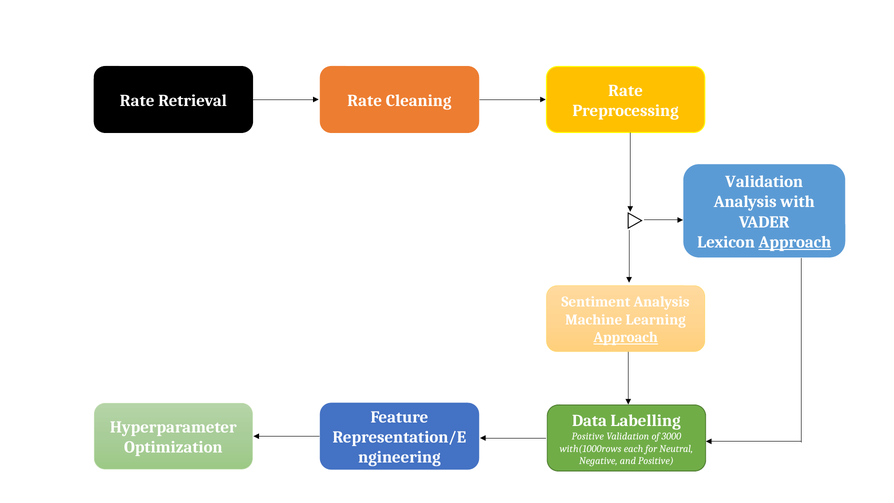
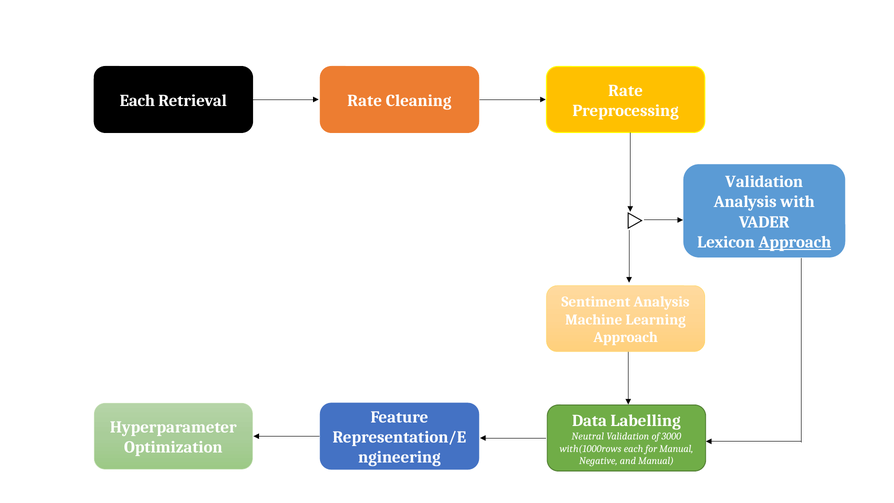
Rate: Rate -> Each (137, 101)
Approach underline: present -> none (626, 337)
Positive: Positive -> Neutral (588, 436)
for Neutral: Neutral -> Manual (676, 449)
and Positive: Positive -> Manual (656, 461)
